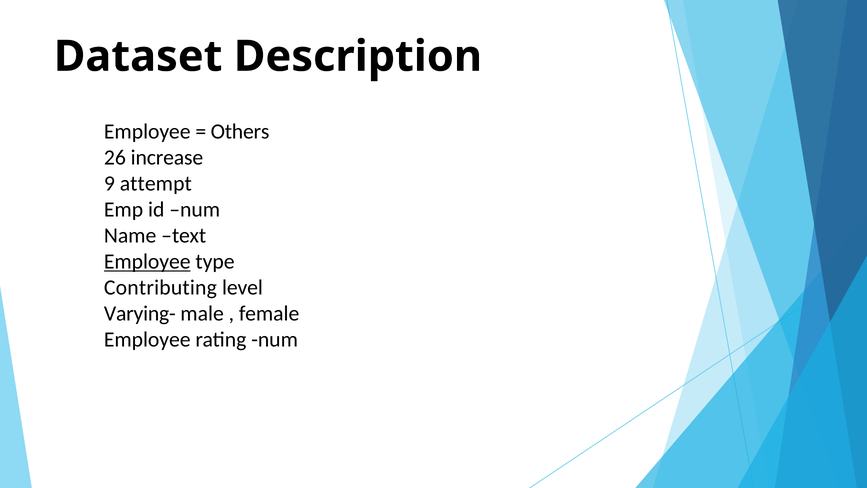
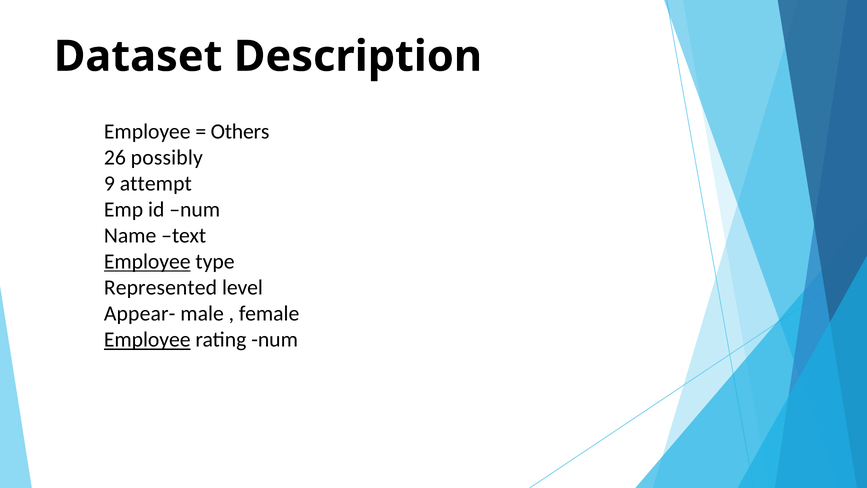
increase: increase -> possibly (167, 158)
Contributing: Contributing -> Represented (160, 288)
Varying-: Varying- -> Appear- (140, 314)
Employee underline: none -> present (147, 340)
